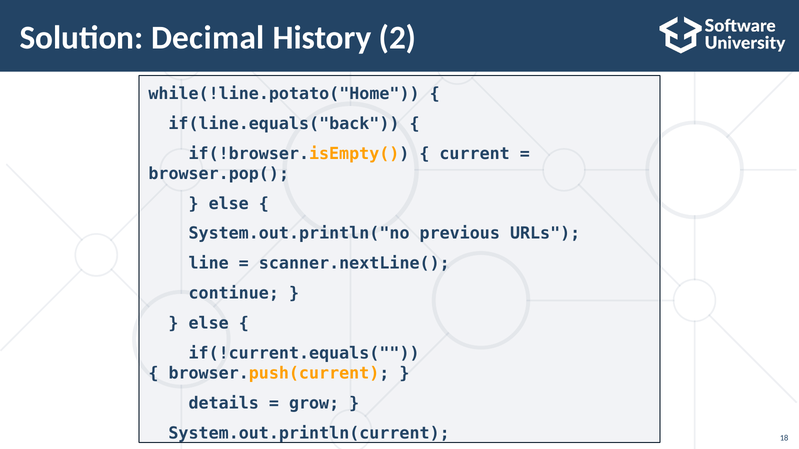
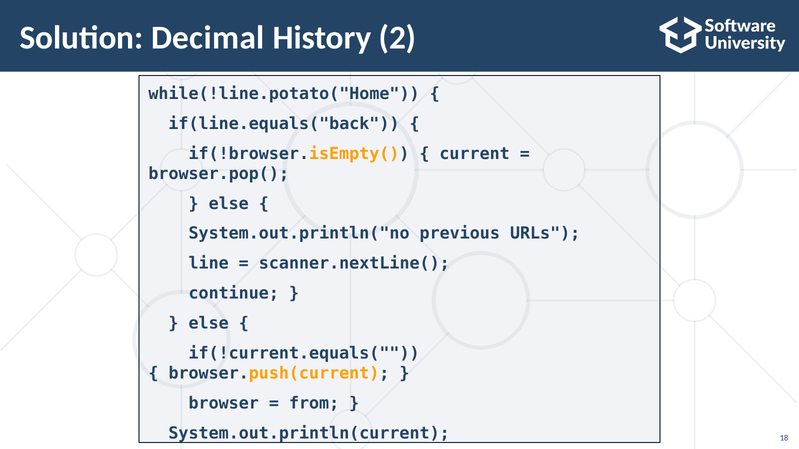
details: details -> browser (224, 404)
grow: grow -> from (314, 404)
